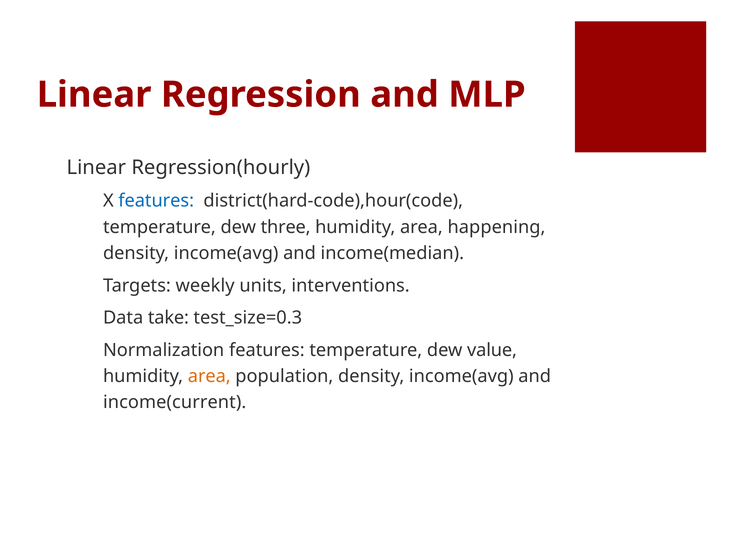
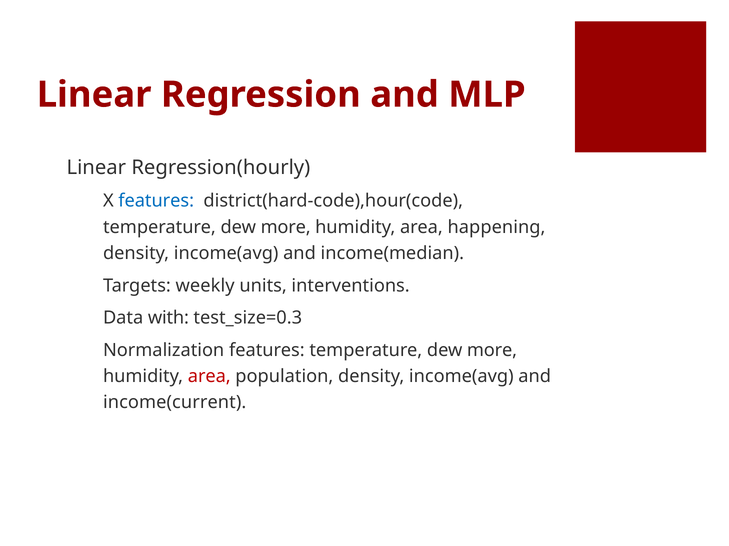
three: three -> more (286, 227)
take: take -> with (168, 318)
features temperature dew value: value -> more (492, 351)
area colour: orange -> red (209, 377)
